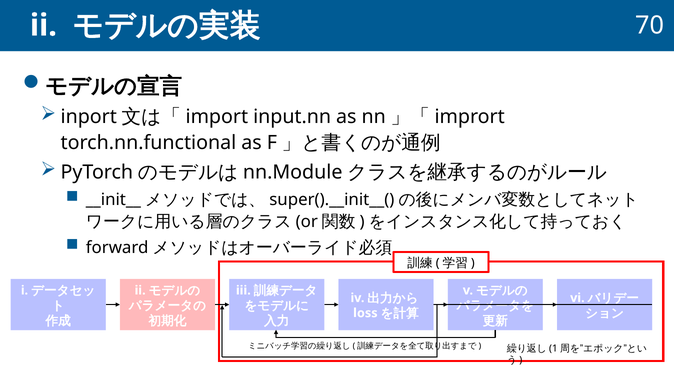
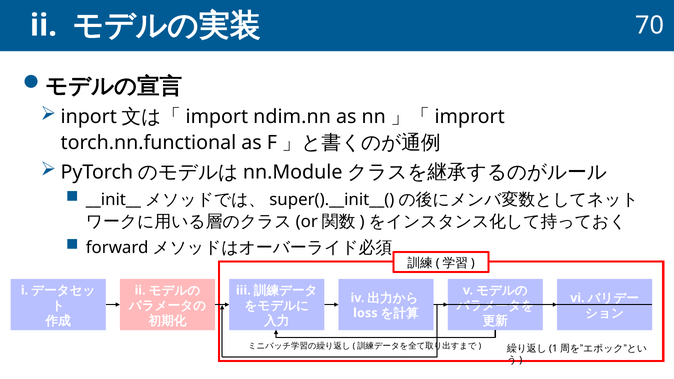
input.nn: input.nn -> ndim.nn (292, 117)
